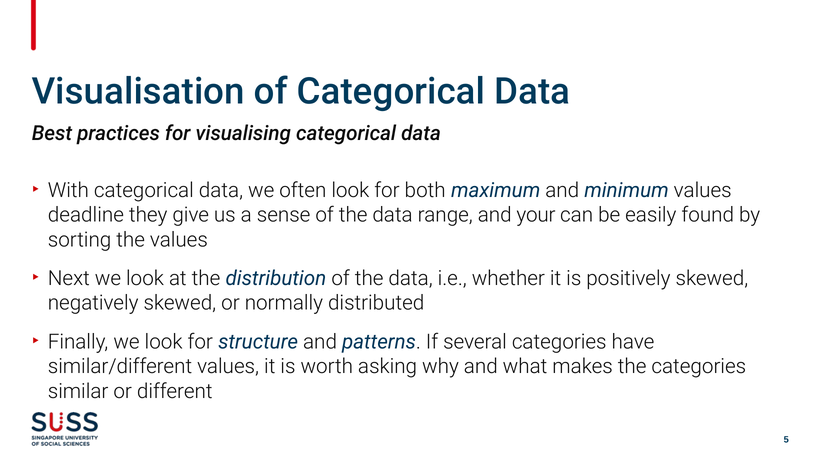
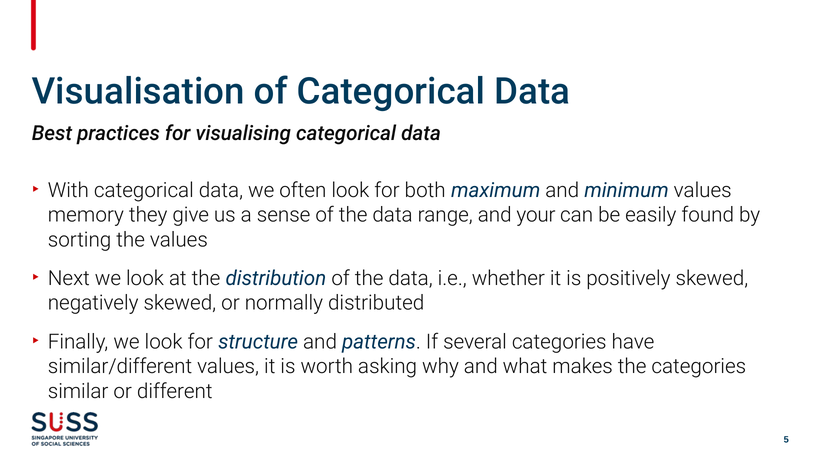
deadline: deadline -> memory (86, 215)
